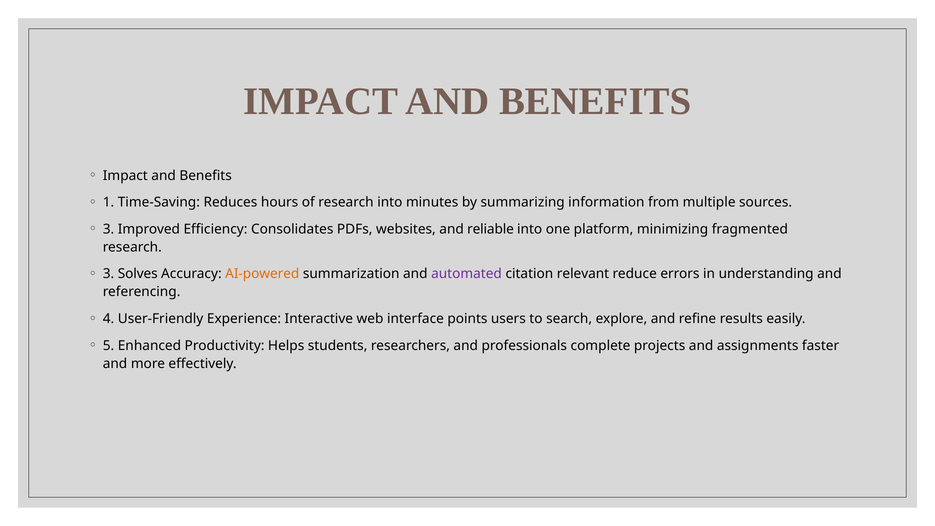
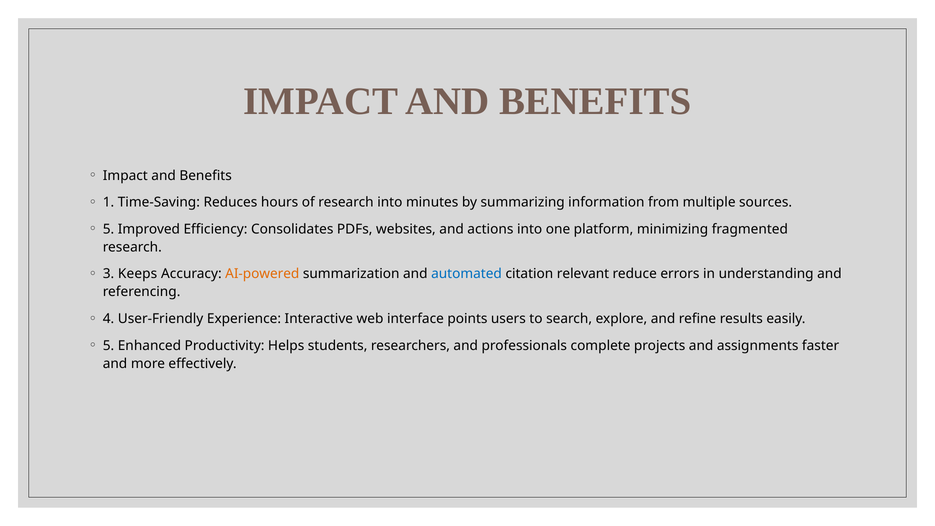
3: 3 -> 5 (109, 229)
reliable: reliable -> actions (490, 229)
Solves: Solves -> Keeps (138, 274)
automated colour: purple -> blue (466, 274)
